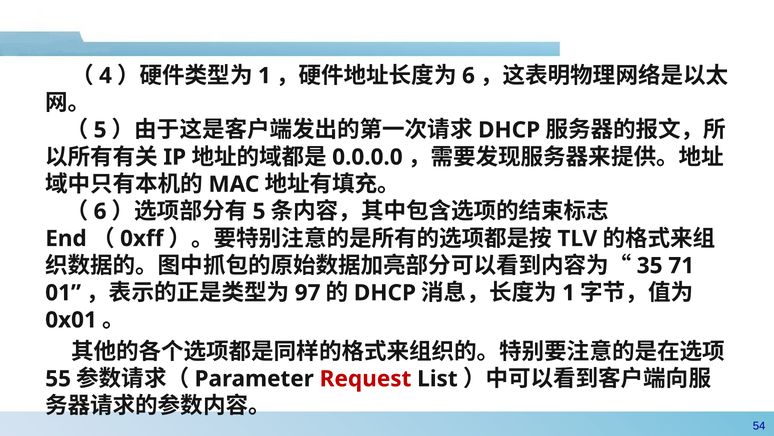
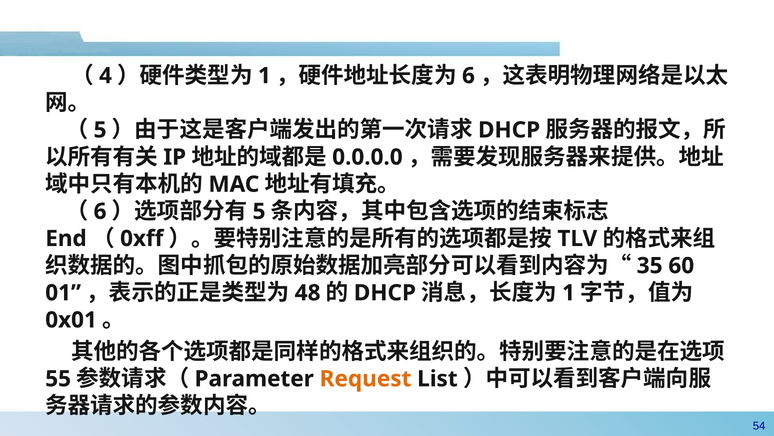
71: 71 -> 60 (681, 265)
97: 97 -> 48 (308, 292)
Request colour: red -> orange (366, 378)
